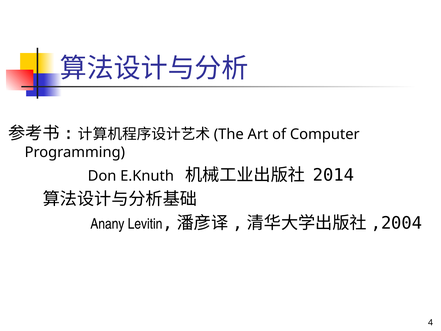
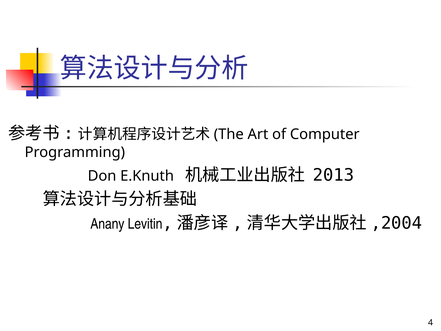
2014: 2014 -> 2013 (334, 175)
